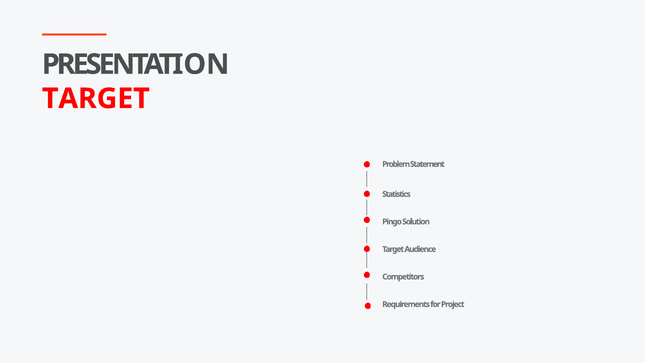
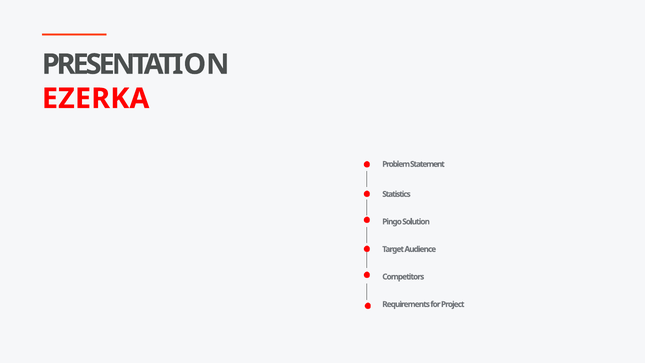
TARGET: TARGET -> EZERKA (96, 99)
